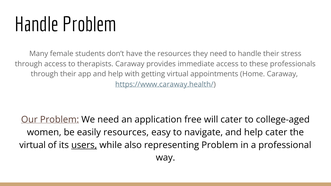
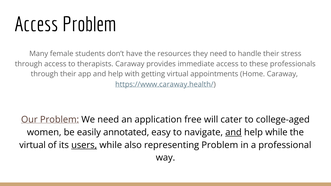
Handle: Handle -> Access (36, 24)
easily resources: resources -> annotated (126, 132)
and underline: none -> present (233, 132)
help cater: cater -> while (276, 132)
